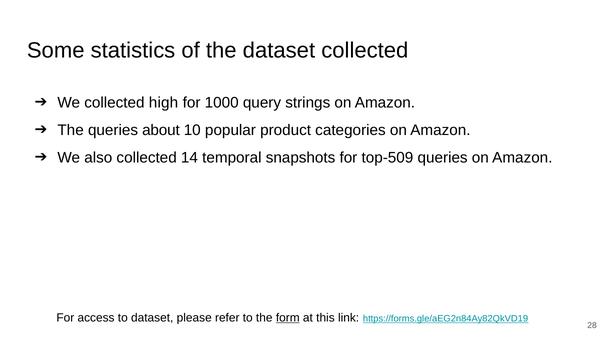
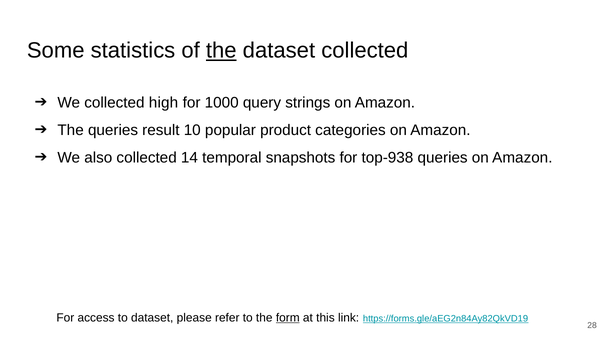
the underline: none -> present (221, 51)
about: about -> result (161, 130)
top-509: top-509 -> top-938 (387, 157)
